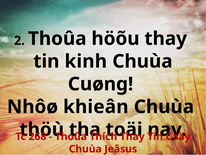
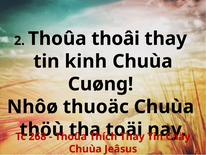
höõu: höõu -> thoâi (116, 39)
khieân: khieân -> thuoäc (96, 106)
